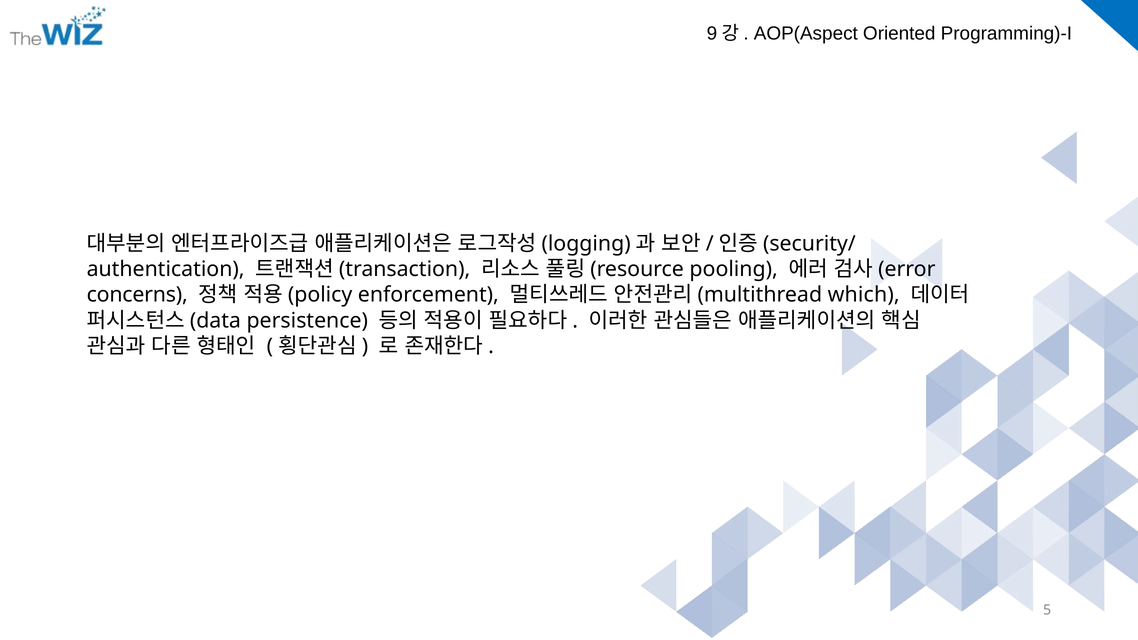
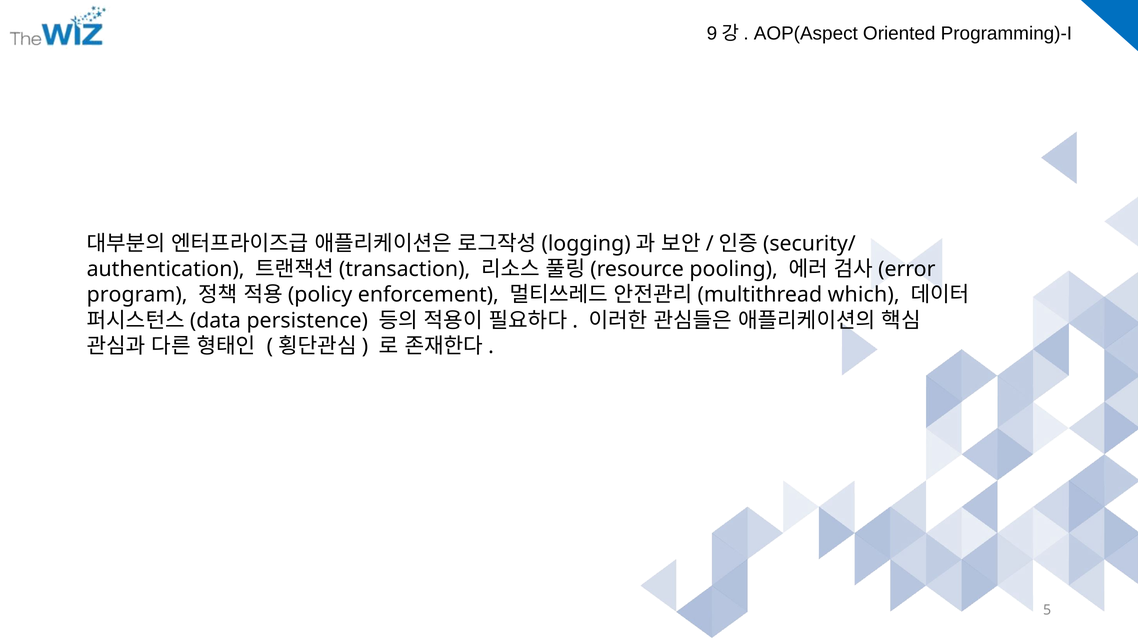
concerns: concerns -> program (137, 295)
